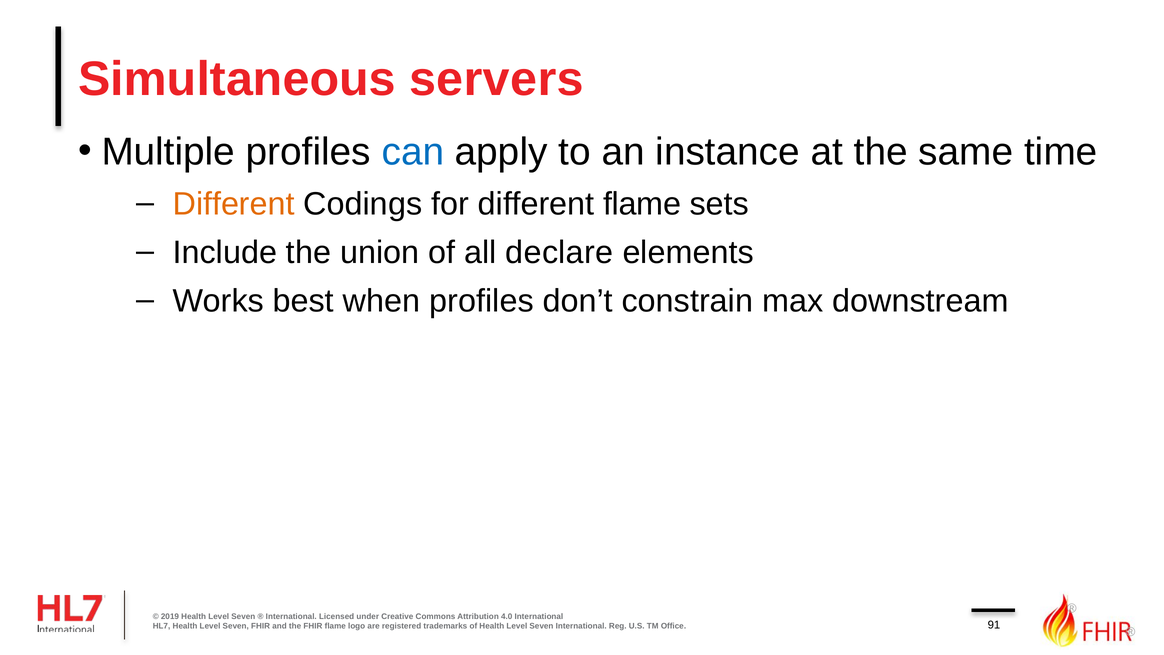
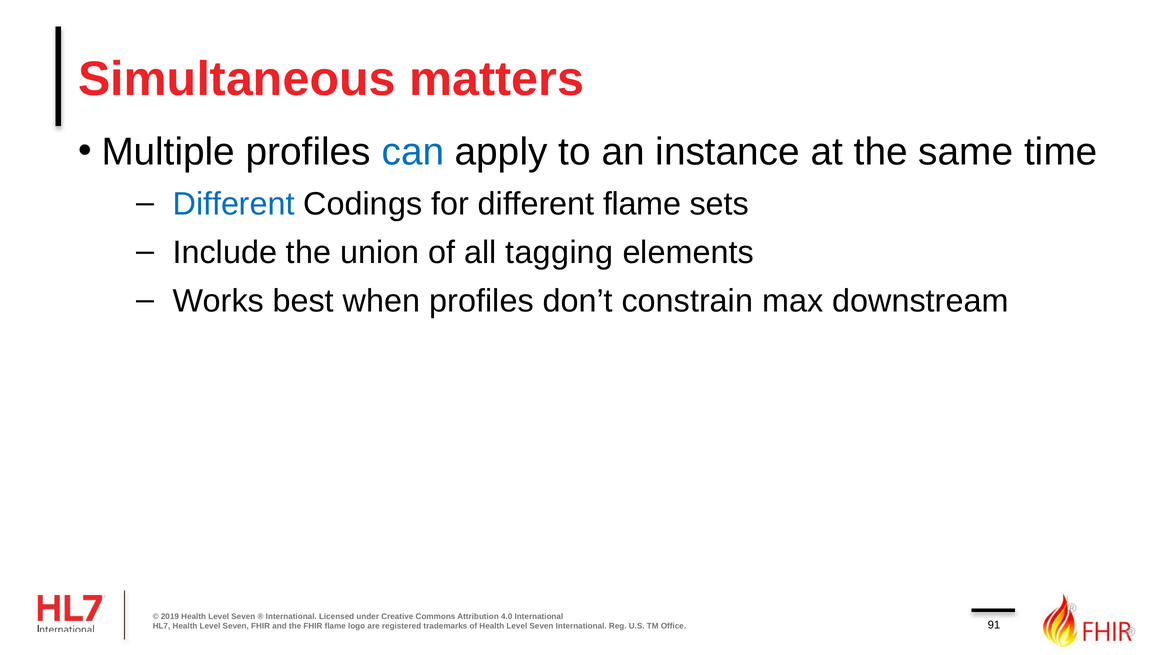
servers: servers -> matters (497, 79)
Different colour: orange -> blue (234, 204)
declare: declare -> tagging (559, 252)
